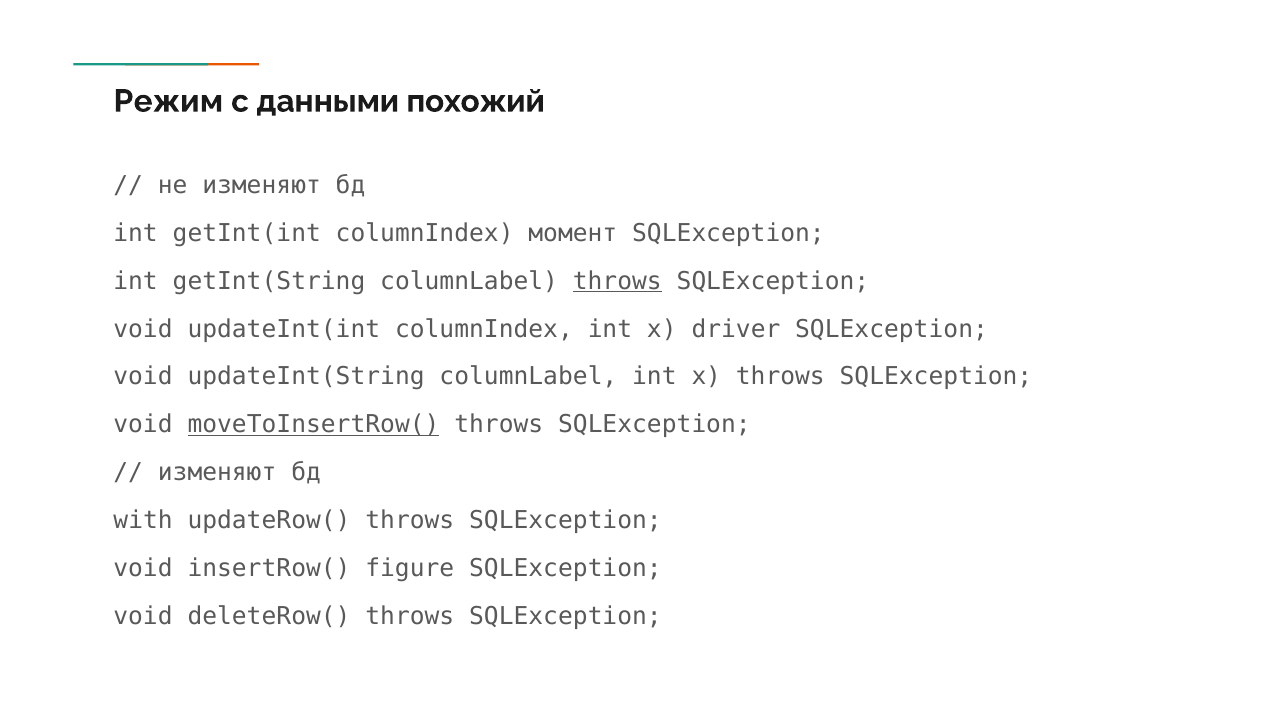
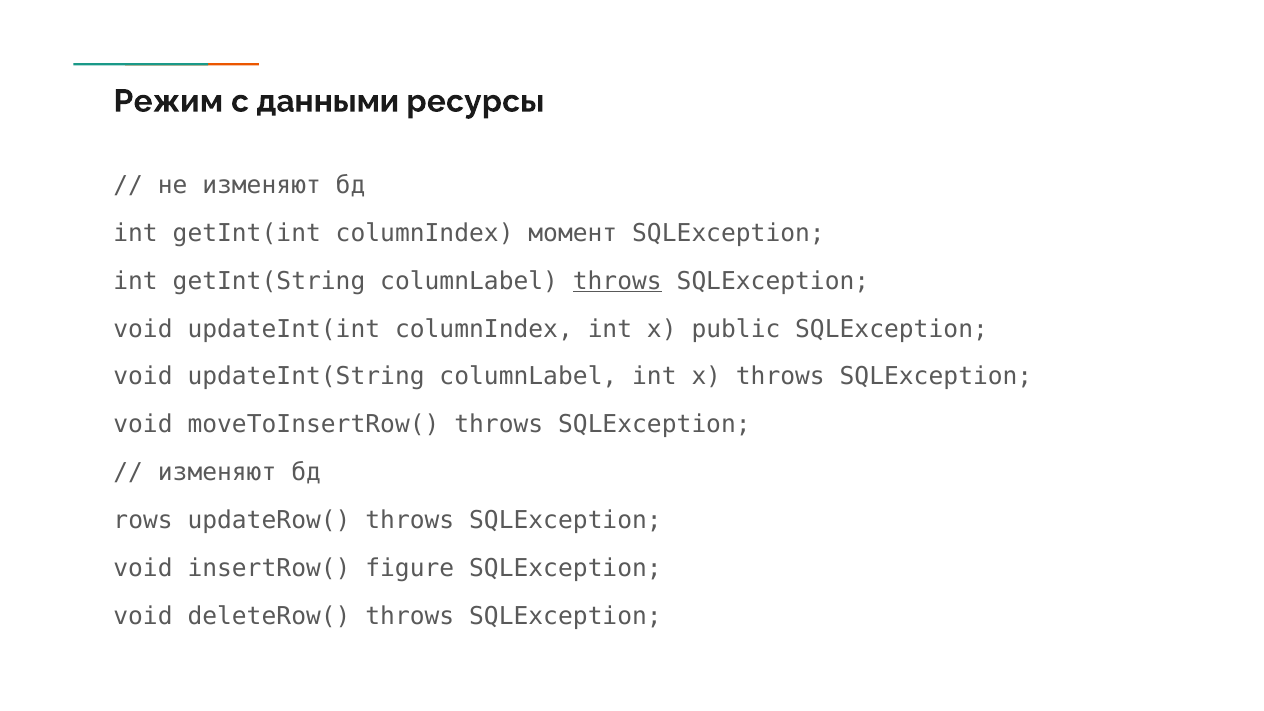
похожий: похожий -> ресурсы (475, 101)
driver: driver -> public (736, 329)
moveToInsertRow( underline: present -> none (313, 425)
with: with -> rows (143, 521)
